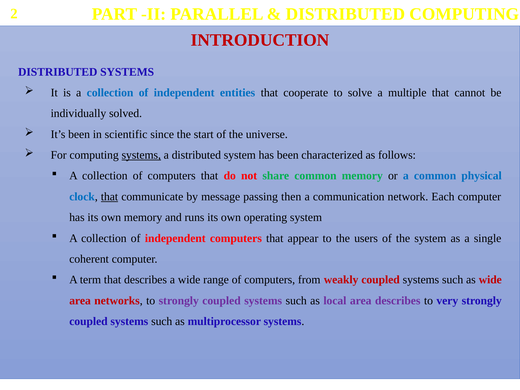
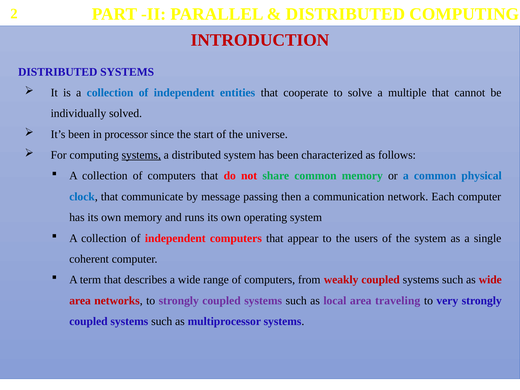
scientific: scientific -> processor (126, 134)
that underline: present -> none (109, 197)
area describes: describes -> traveling (398, 301)
